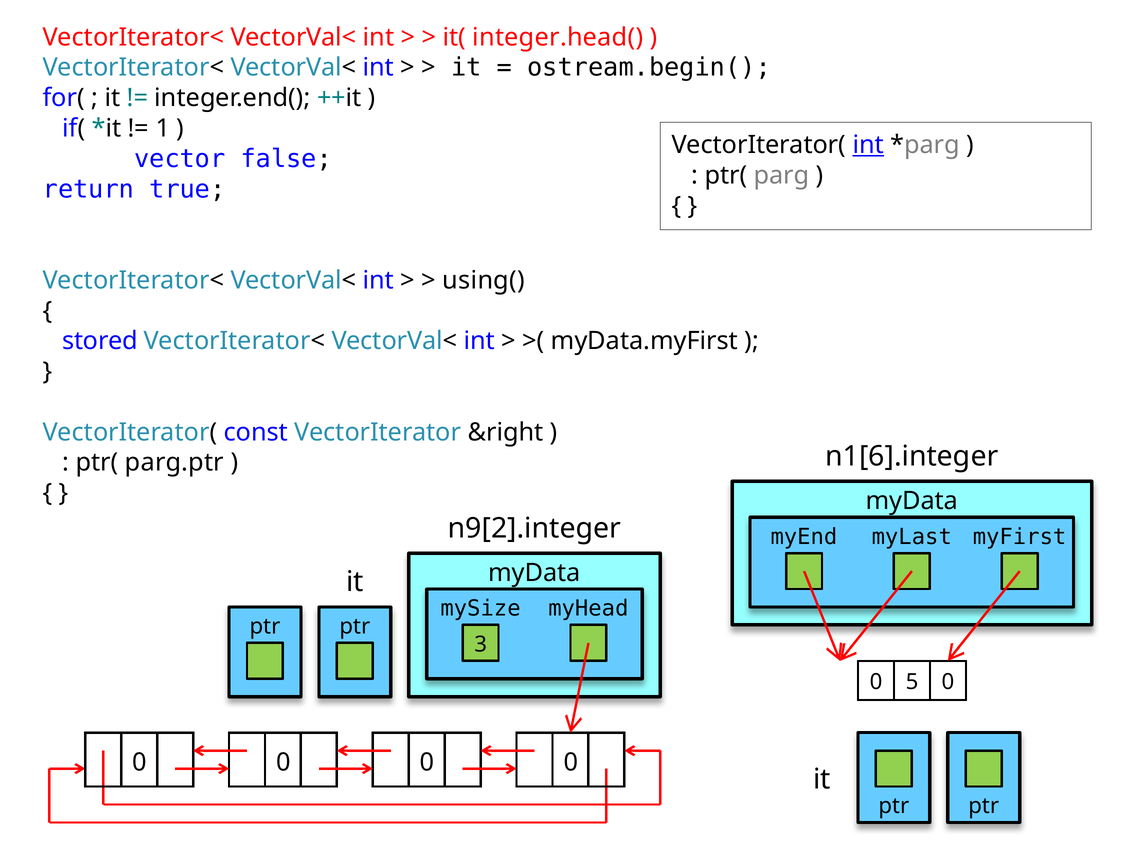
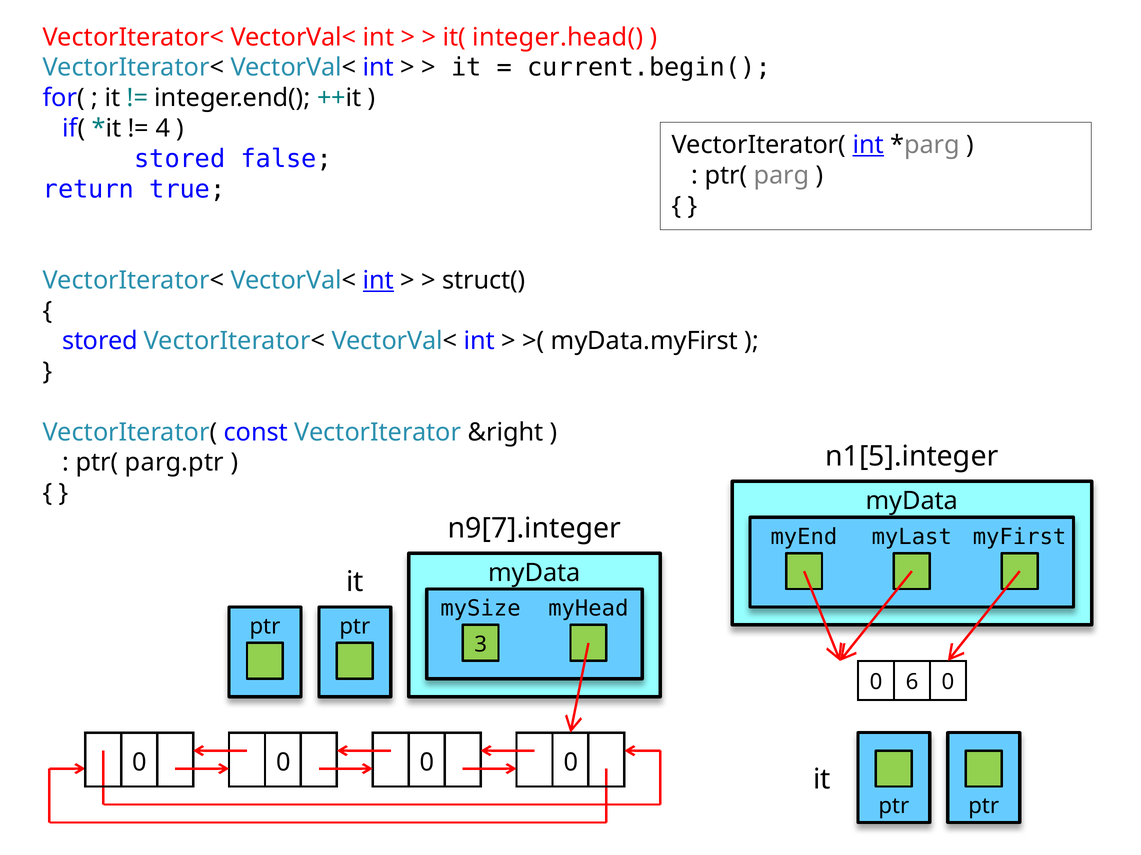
ostream.begin(: ostream.begin( -> current.begin( (649, 68)
1: 1 -> 4 (163, 129)
vector: vector -> stored (180, 159)
int underline: none -> present (378, 281)
using(: using( -> struct( (484, 281)
n1[6].integer: n1[6].integer -> n1[5].integer (912, 457)
n9[2].integer: n9[2].integer -> n9[7].integer (534, 529)
5: 5 -> 6 (912, 682)
